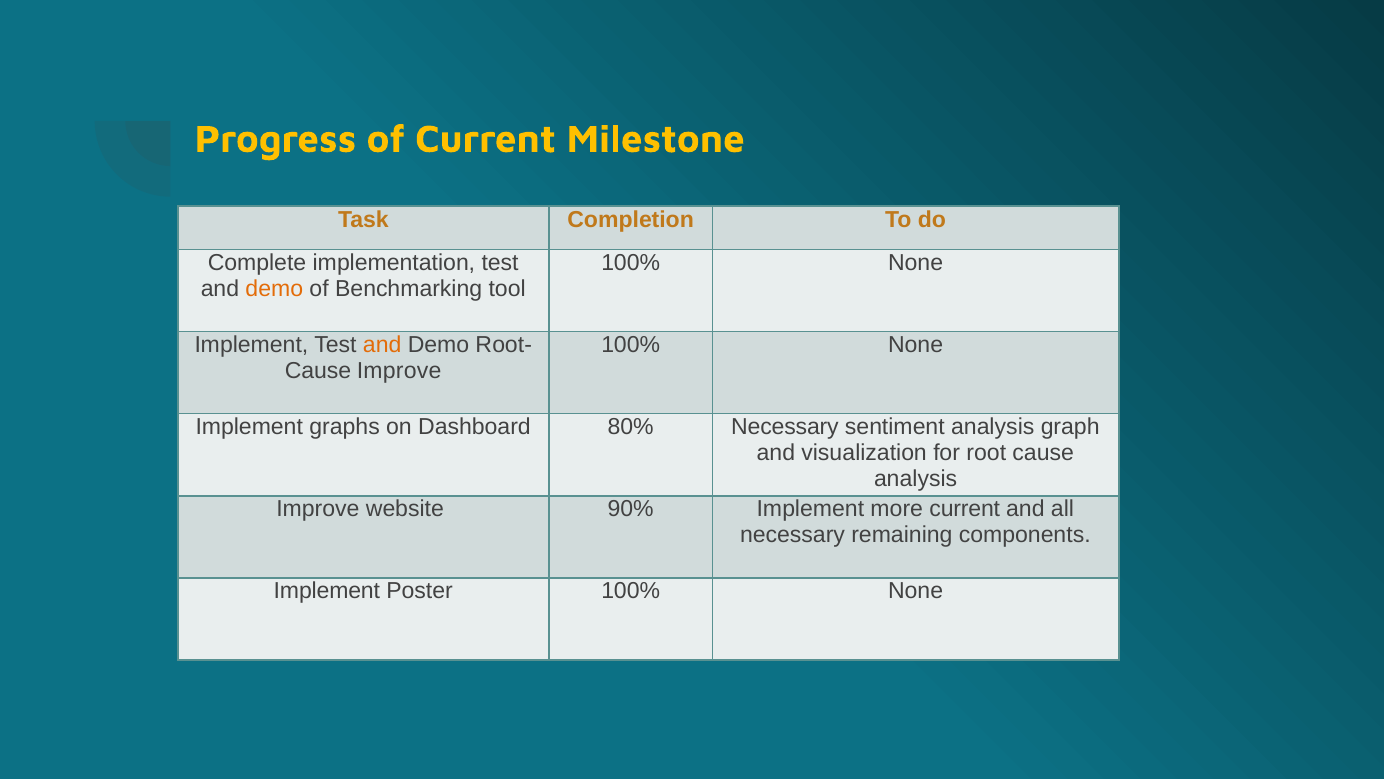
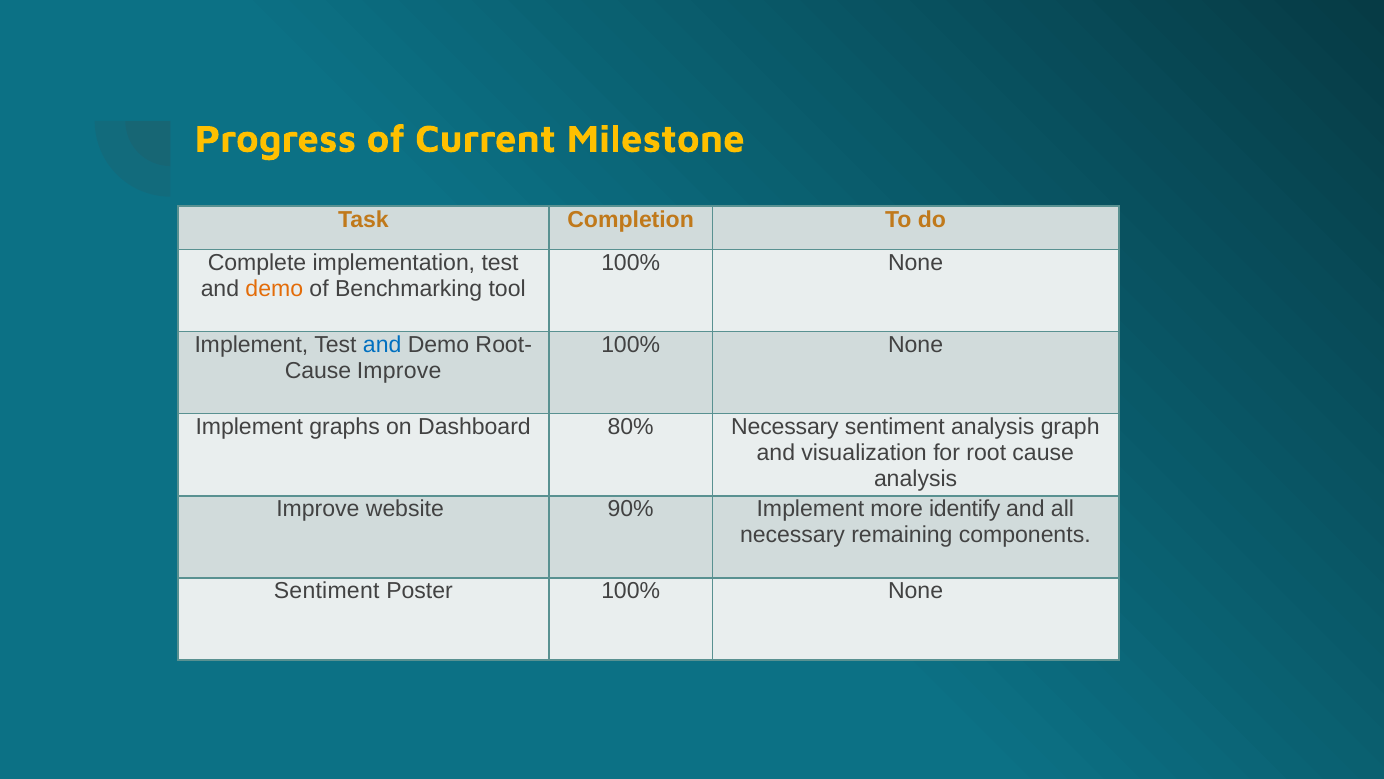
and colour: orange -> blue (382, 345)
more current: current -> identify (965, 509)
Implement: Implement -> Sentiment (327, 591)
